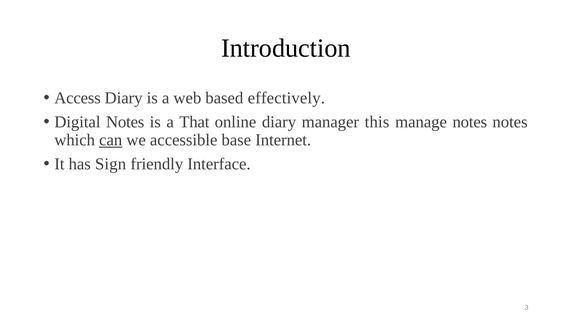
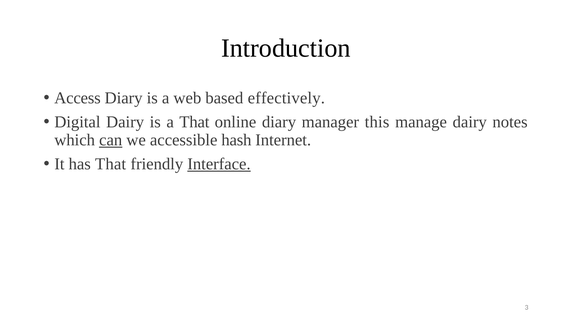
Digital Notes: Notes -> Dairy (125, 122)
manage notes: notes -> dairy (470, 122)
base: base -> hash (236, 140)
has Sign: Sign -> That (111, 164)
Interface underline: none -> present (219, 164)
